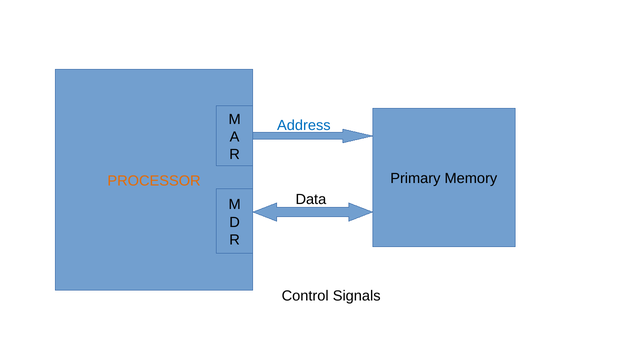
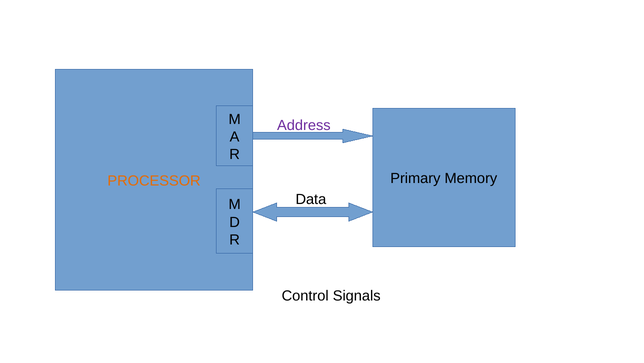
Address colour: blue -> purple (304, 125)
